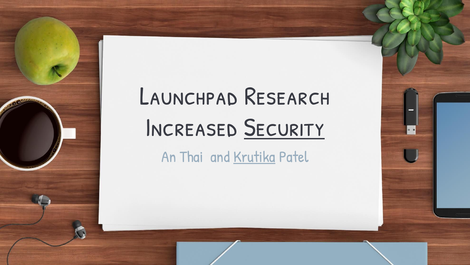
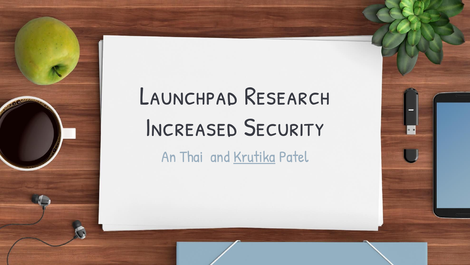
Security underline: present -> none (284, 127)
